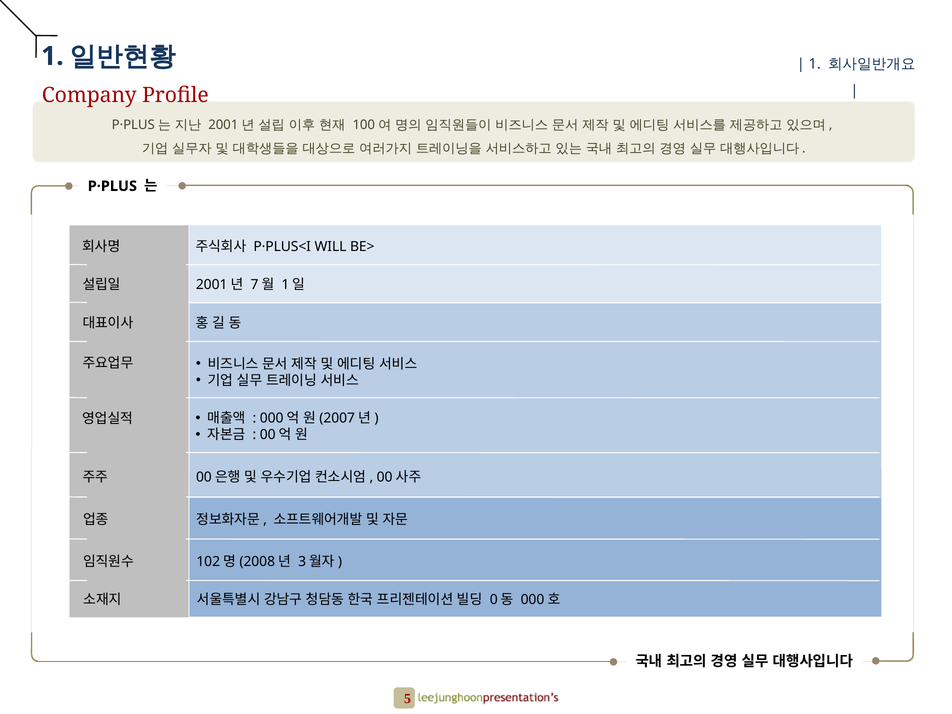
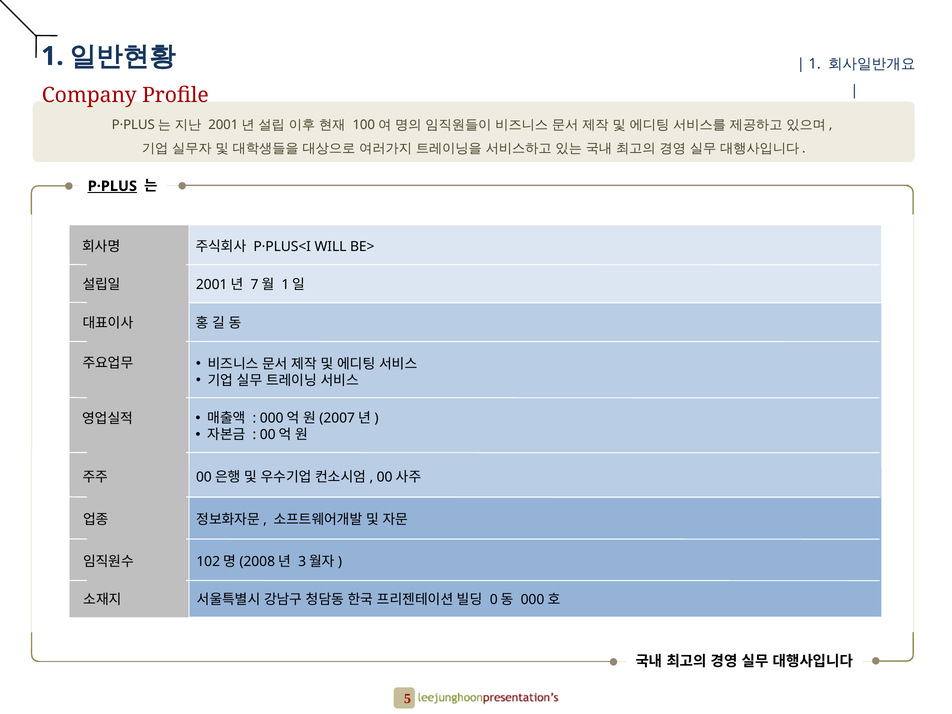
P·PLUS underline: none -> present (112, 186)
